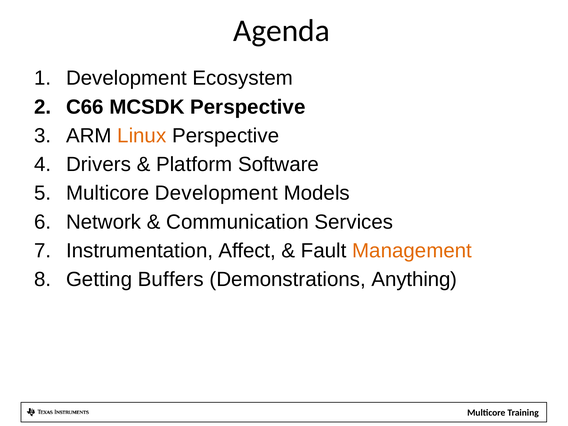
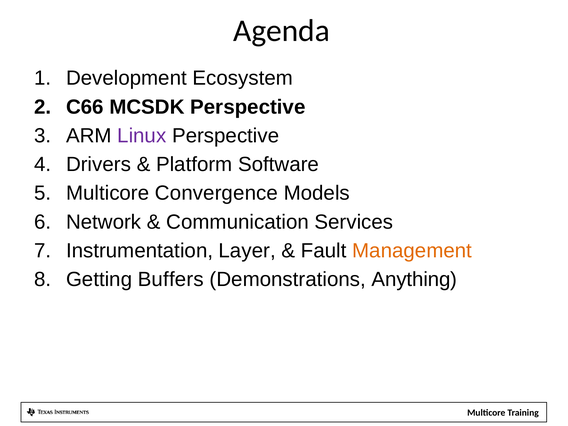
Linux colour: orange -> purple (142, 136)
Multicore Development: Development -> Convergence (216, 193)
Affect: Affect -> Layer (247, 251)
